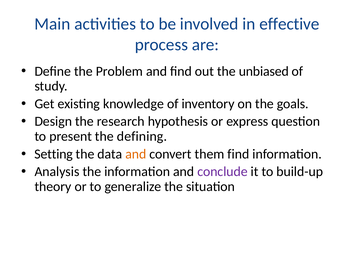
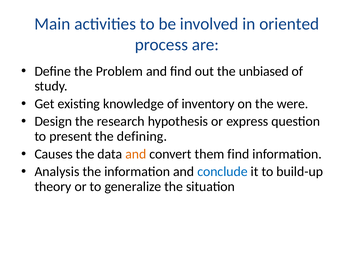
effective: effective -> oriented (289, 24)
goals: goals -> were (293, 104)
Setting: Setting -> Causes (54, 154)
conclude colour: purple -> blue (222, 171)
